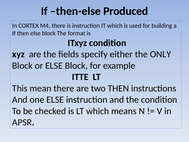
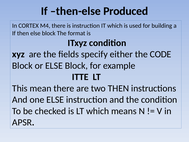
ONLY: ONLY -> CODE (161, 54)
